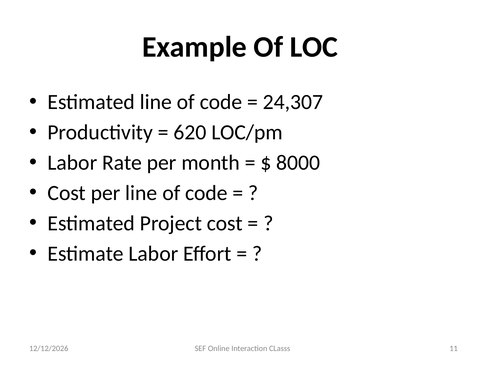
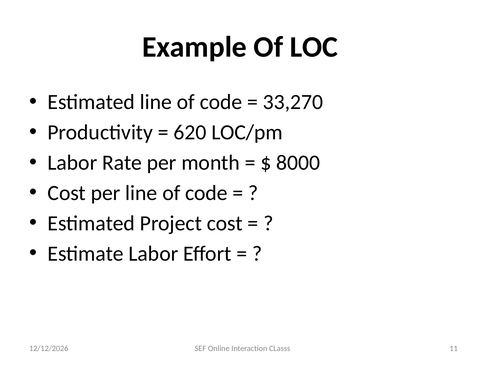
24,307: 24,307 -> 33,270 (293, 102)
